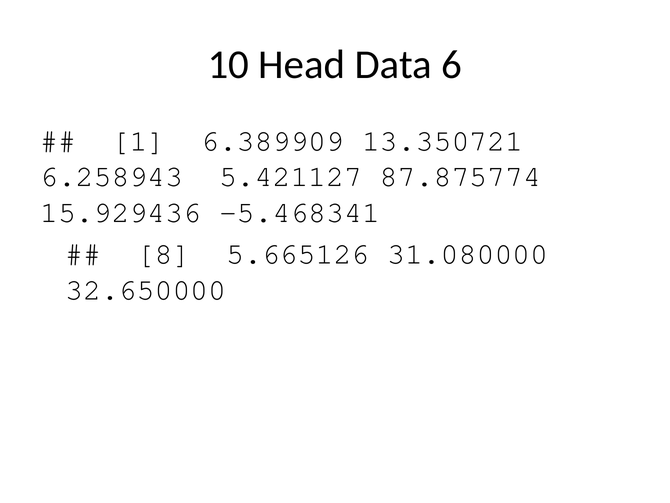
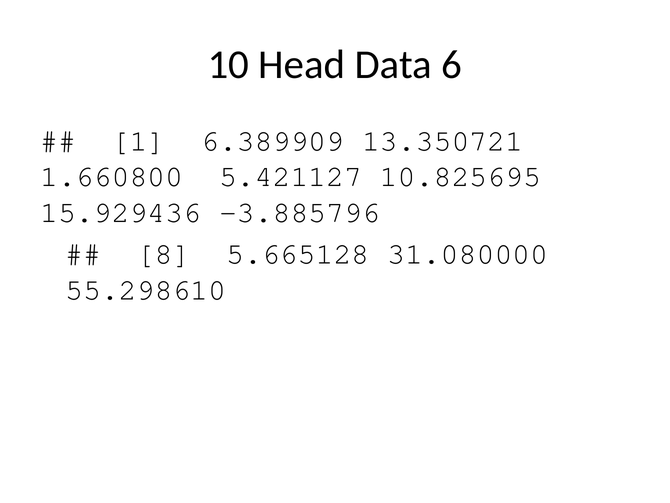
6.258943: 6.258943 -> 1.660800 (112, 176)
87.875774: 87.875774 -> 10.825695 (460, 176)
-5.468341: -5.468341 -> -3.885796 (300, 212)
5.665126: 5.665126 -> 5.665128 (298, 254)
32.650000: 32.650000 -> 55.298610 (146, 289)
